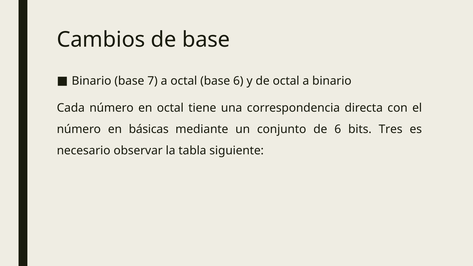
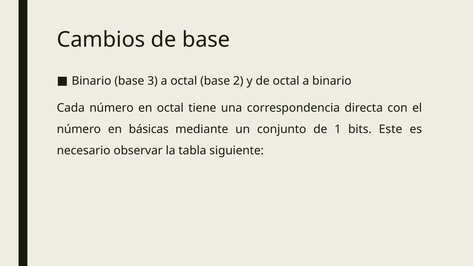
7: 7 -> 3 (152, 81)
base 6: 6 -> 2 (238, 81)
de 6: 6 -> 1 (338, 129)
Tres: Tres -> Este (391, 129)
